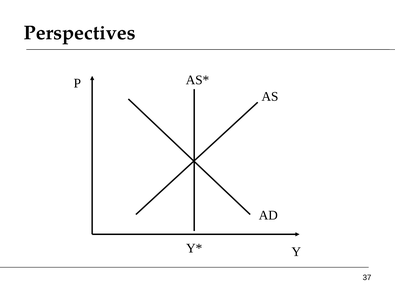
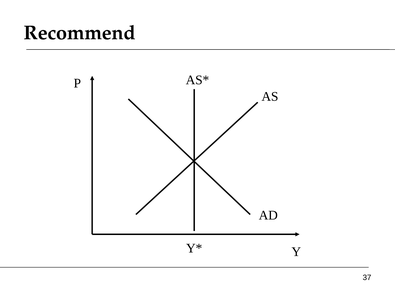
Perspectives: Perspectives -> Recommend (80, 33)
